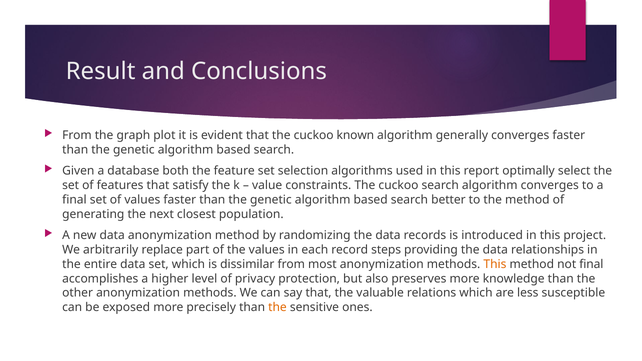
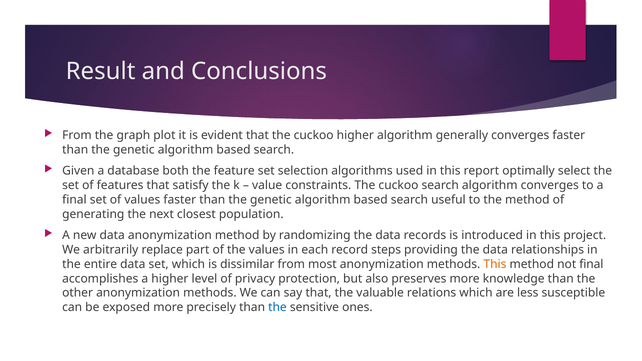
cuckoo known: known -> higher (355, 135)
better: better -> useful (448, 200)
the colour: orange -> blue (277, 308)
